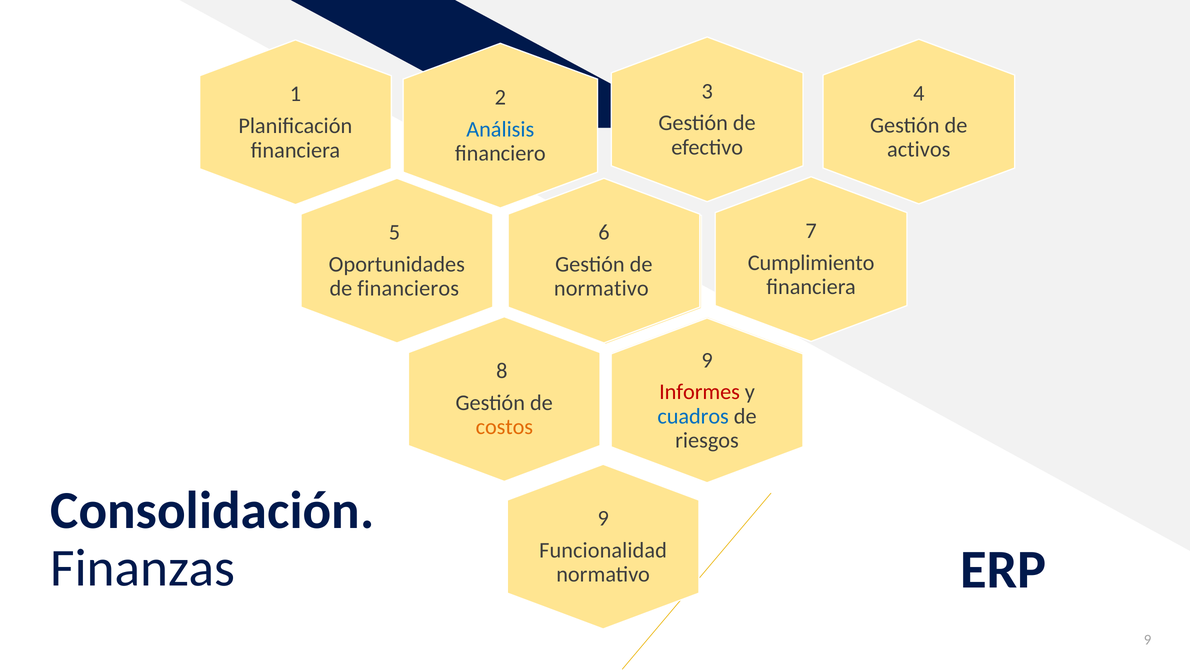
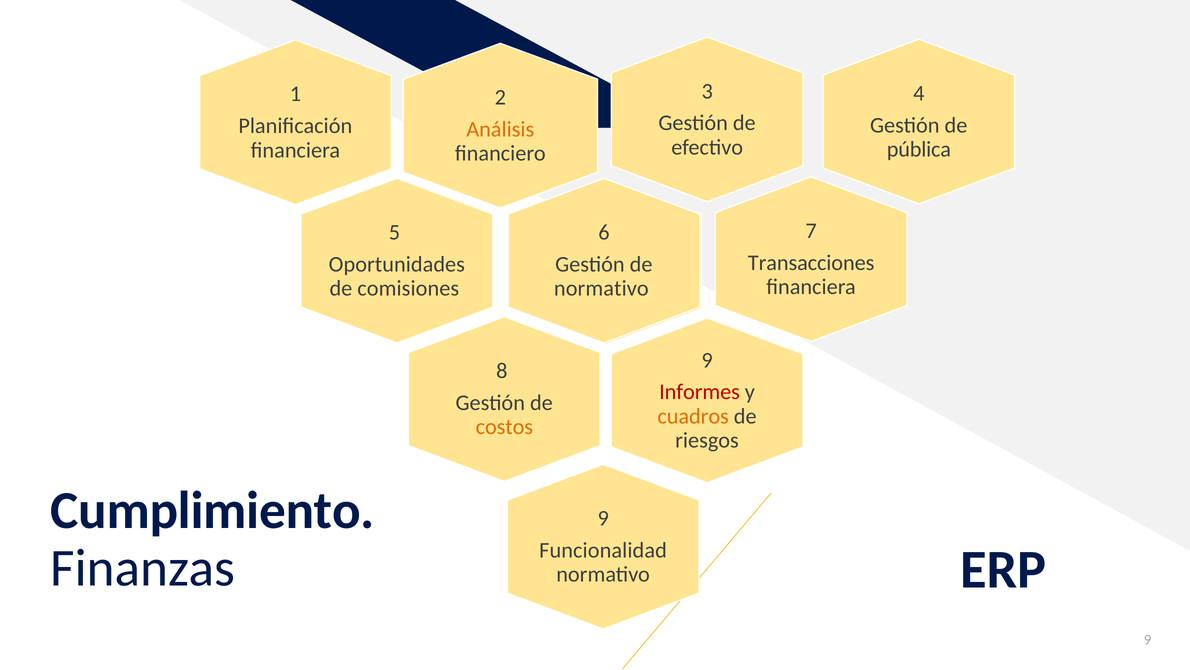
Análisis colour: blue -> orange (500, 129)
activos: activos -> pública (919, 149)
Cumplimiento: Cumplimiento -> Transacciones (811, 263)
financieros: financieros -> comisiones (408, 288)
cuadros colour: blue -> orange (693, 416)
Consolidación: Consolidación -> Cumplimiento (213, 510)
